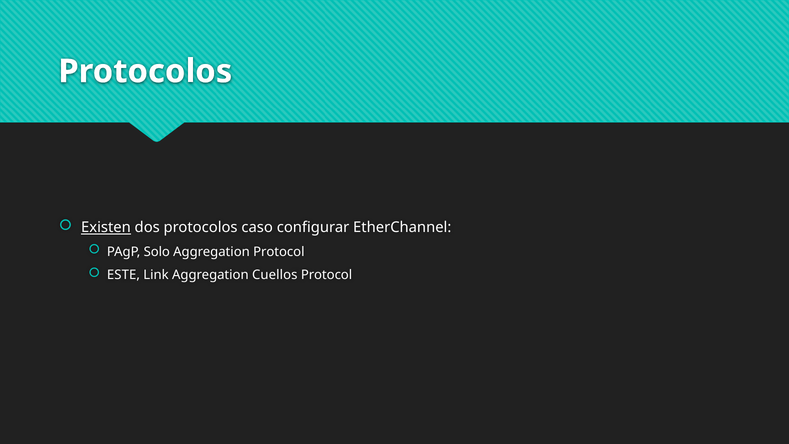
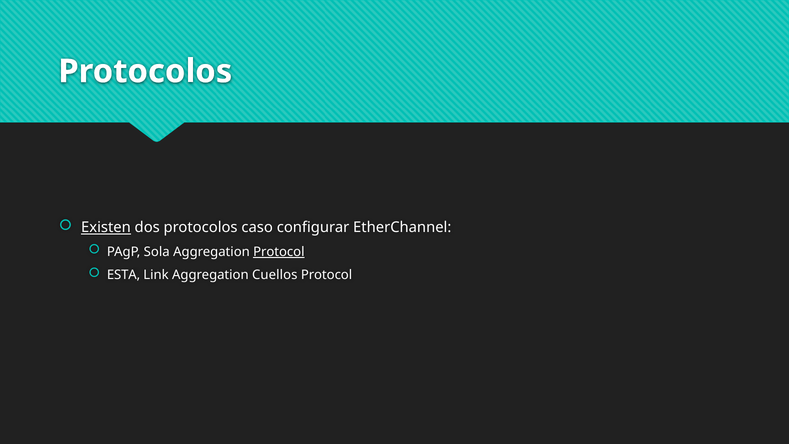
Solo: Solo -> Sola (157, 252)
Protocol underline: none -> present (279, 252)
ESTE: ESTE -> ESTA (124, 275)
